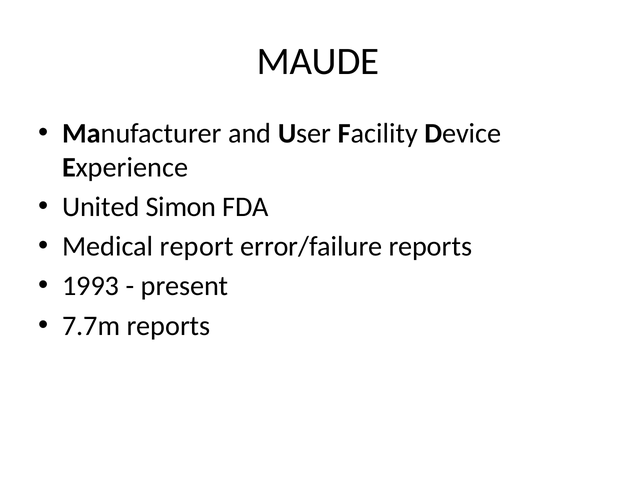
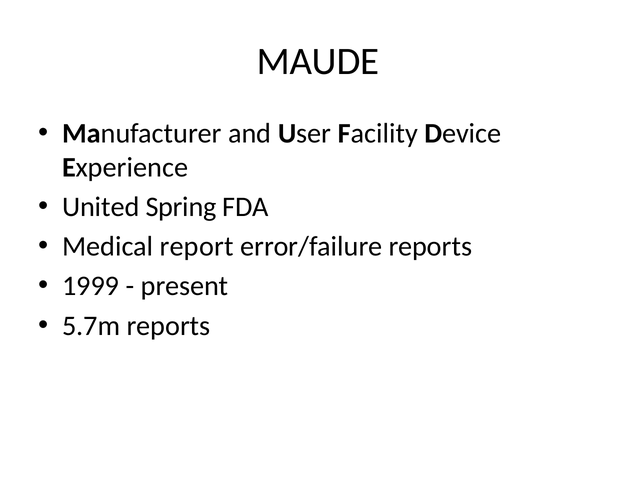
Simon: Simon -> Spring (181, 207)
1993: 1993 -> 1999 (91, 286)
7.7m: 7.7m -> 5.7m (91, 326)
